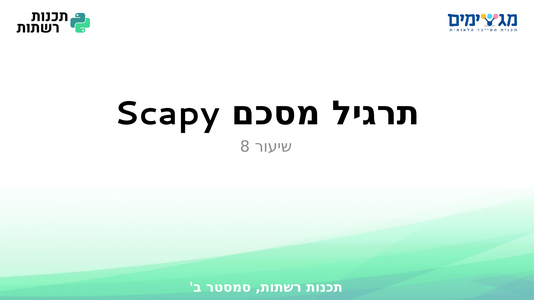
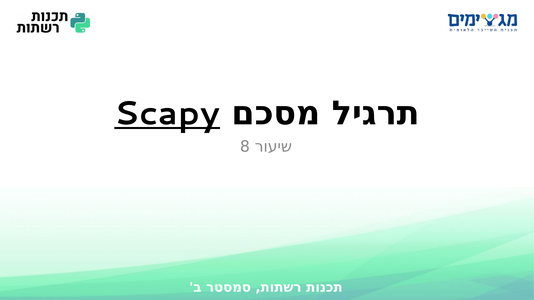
Scapy underline: none -> present (167, 114)
